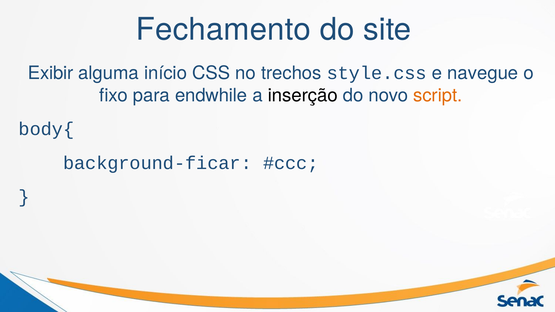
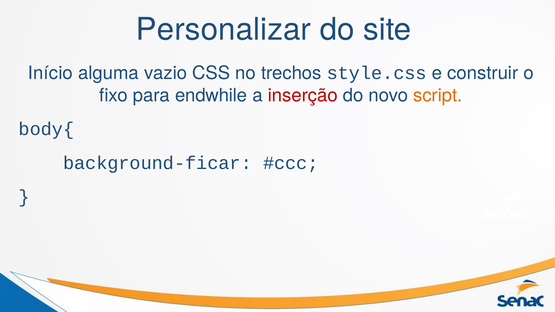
Fechamento: Fechamento -> Personalizar (223, 30)
Exibir: Exibir -> Início (50, 73)
início: início -> vazio (166, 73)
navegue: navegue -> construir (483, 73)
inserção colour: black -> red (303, 95)
